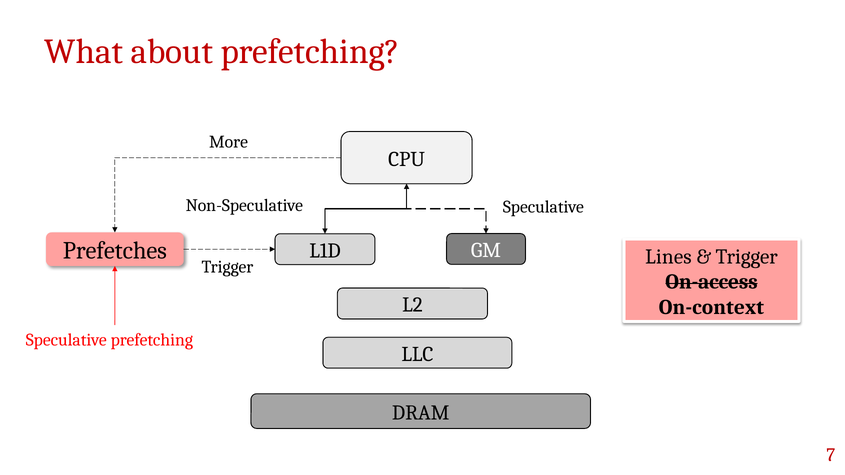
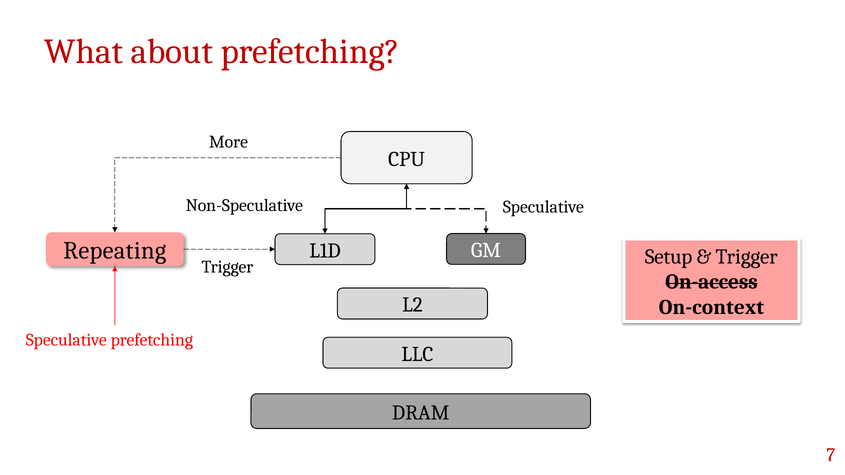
Prefetches: Prefetches -> Repeating (115, 251)
Lines: Lines -> Setup (669, 257)
